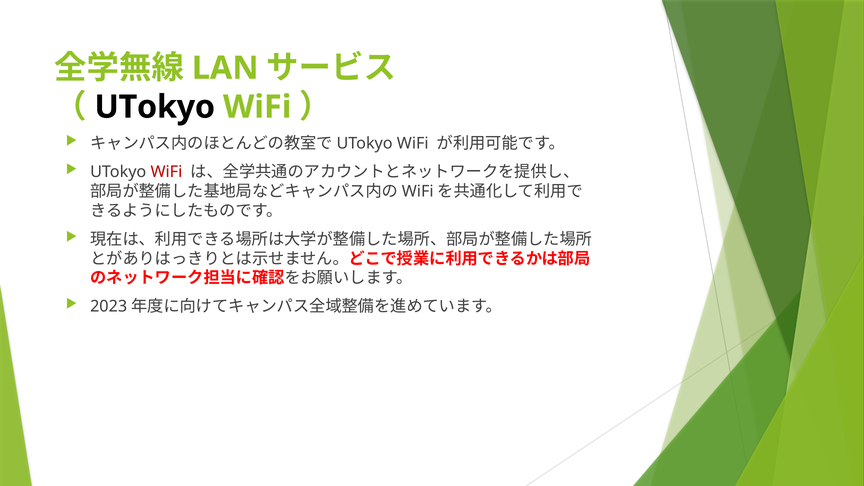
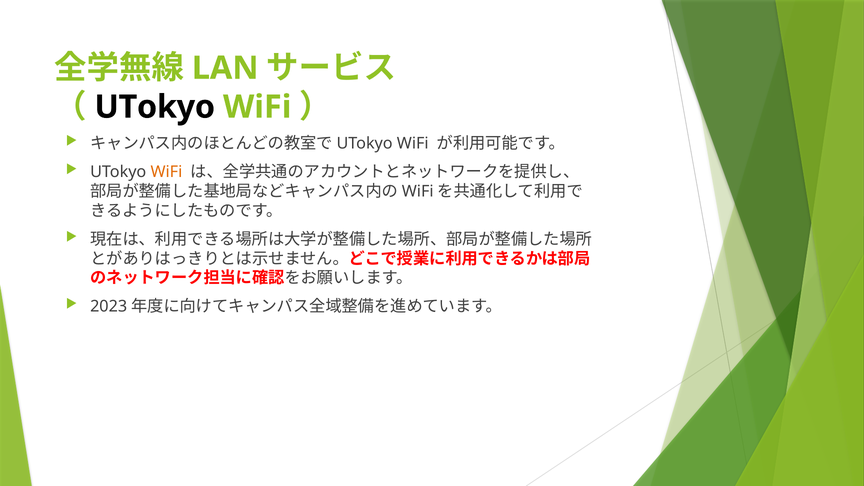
WiFi colour: red -> orange (166, 172)
